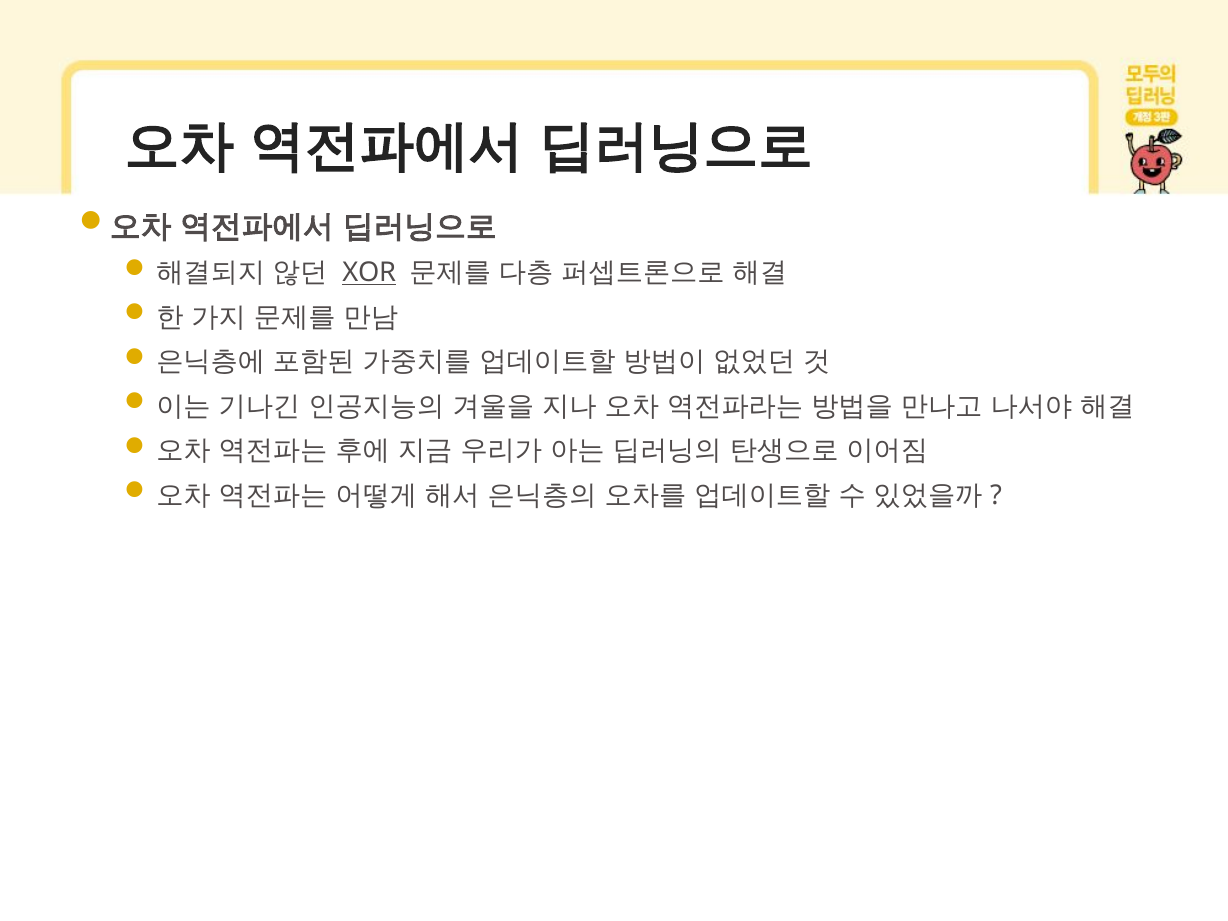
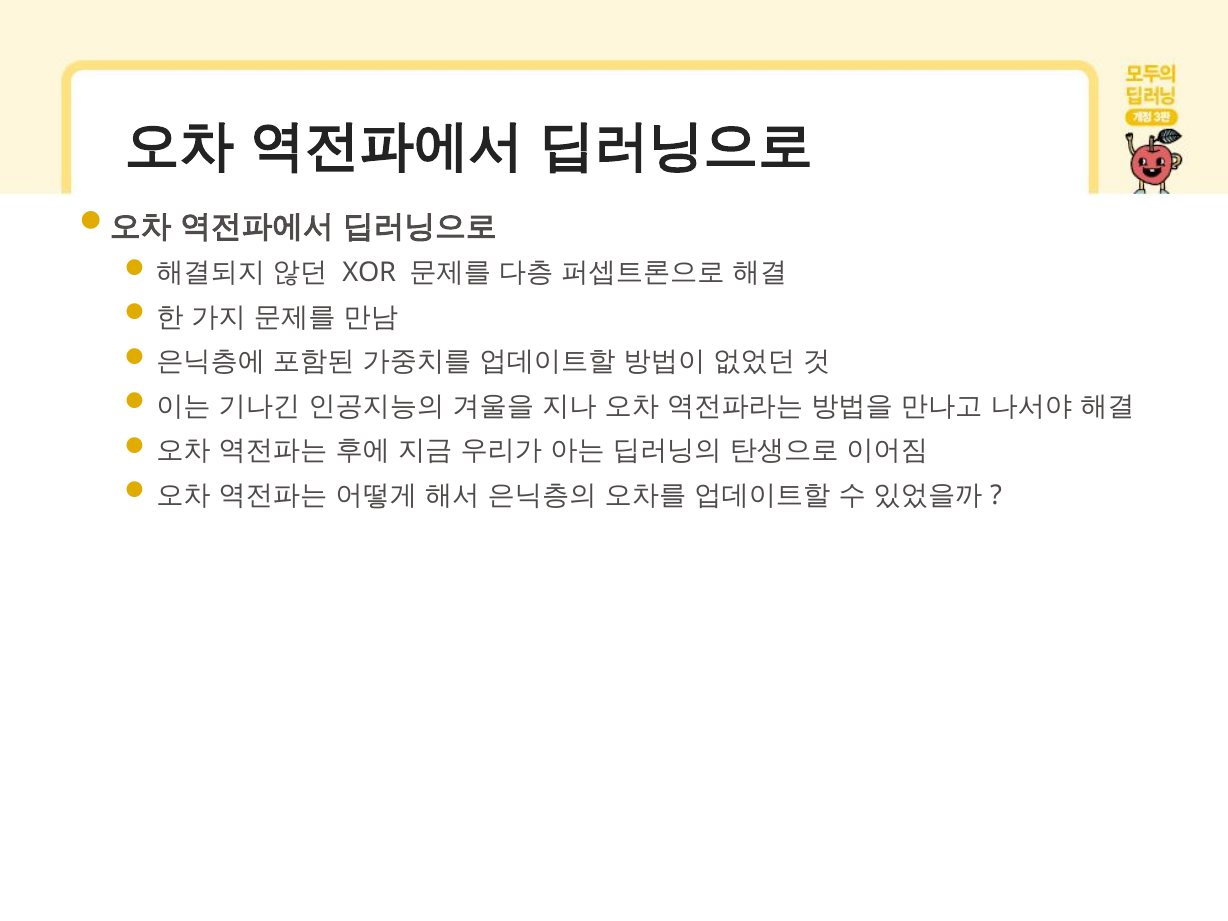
XOR underline: present -> none (369, 273)
